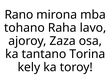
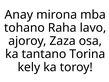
Rano: Rano -> Anay (19, 15)
